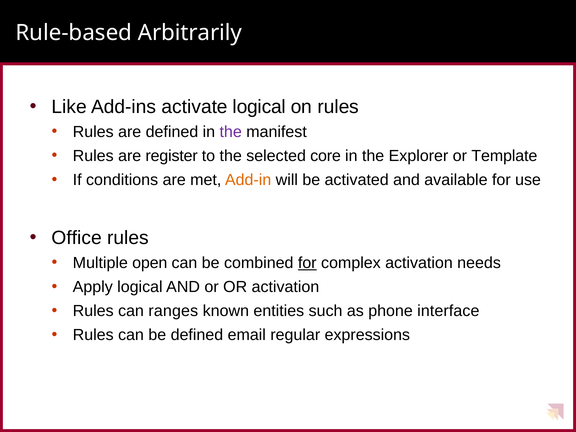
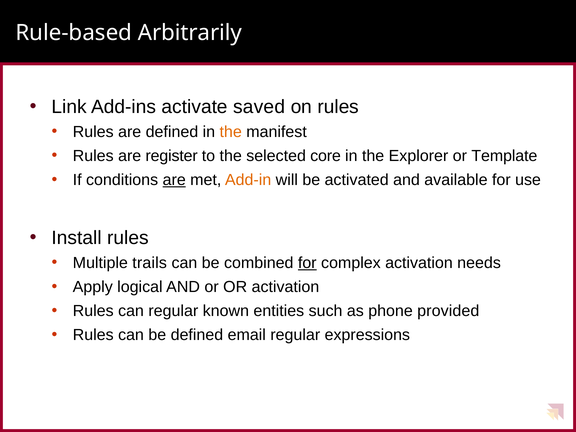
Like: Like -> Link (69, 107)
activate logical: logical -> saved (259, 107)
the colour: purple -> orange (231, 132)
are underline: none -> present (174, 180)
Office: Office -> Install (77, 238)
open: open -> trails (150, 263)
can ranges: ranges -> regular (173, 311)
interface: interface -> provided (448, 311)
